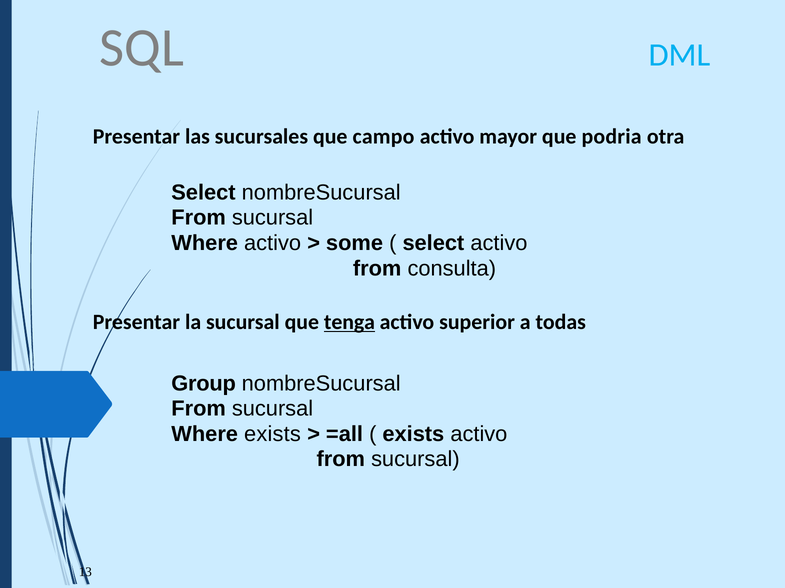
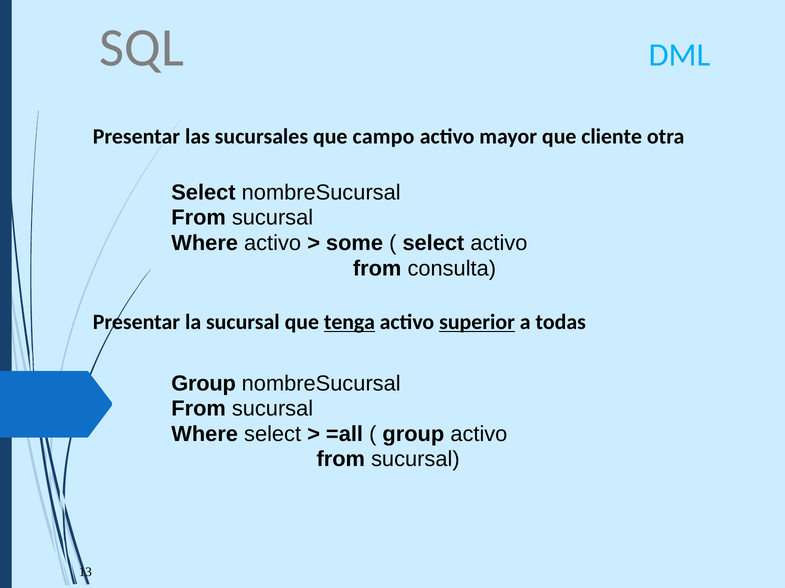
podria: podria -> cliente (612, 137)
superior underline: none -> present (477, 322)
Where exists: exists -> select (273, 434)
exists: exists -> group (413, 434)
